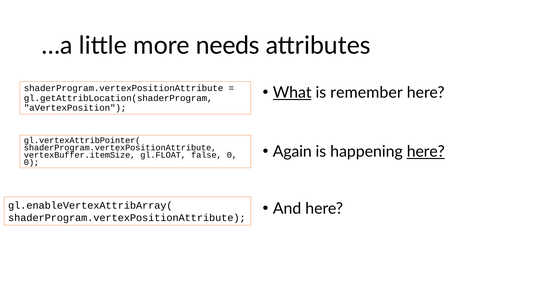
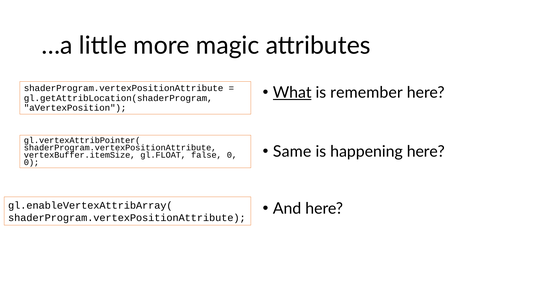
needs: needs -> magic (228, 46)
Again: Again -> Same (292, 152)
here underline: present -> none (426, 152)
